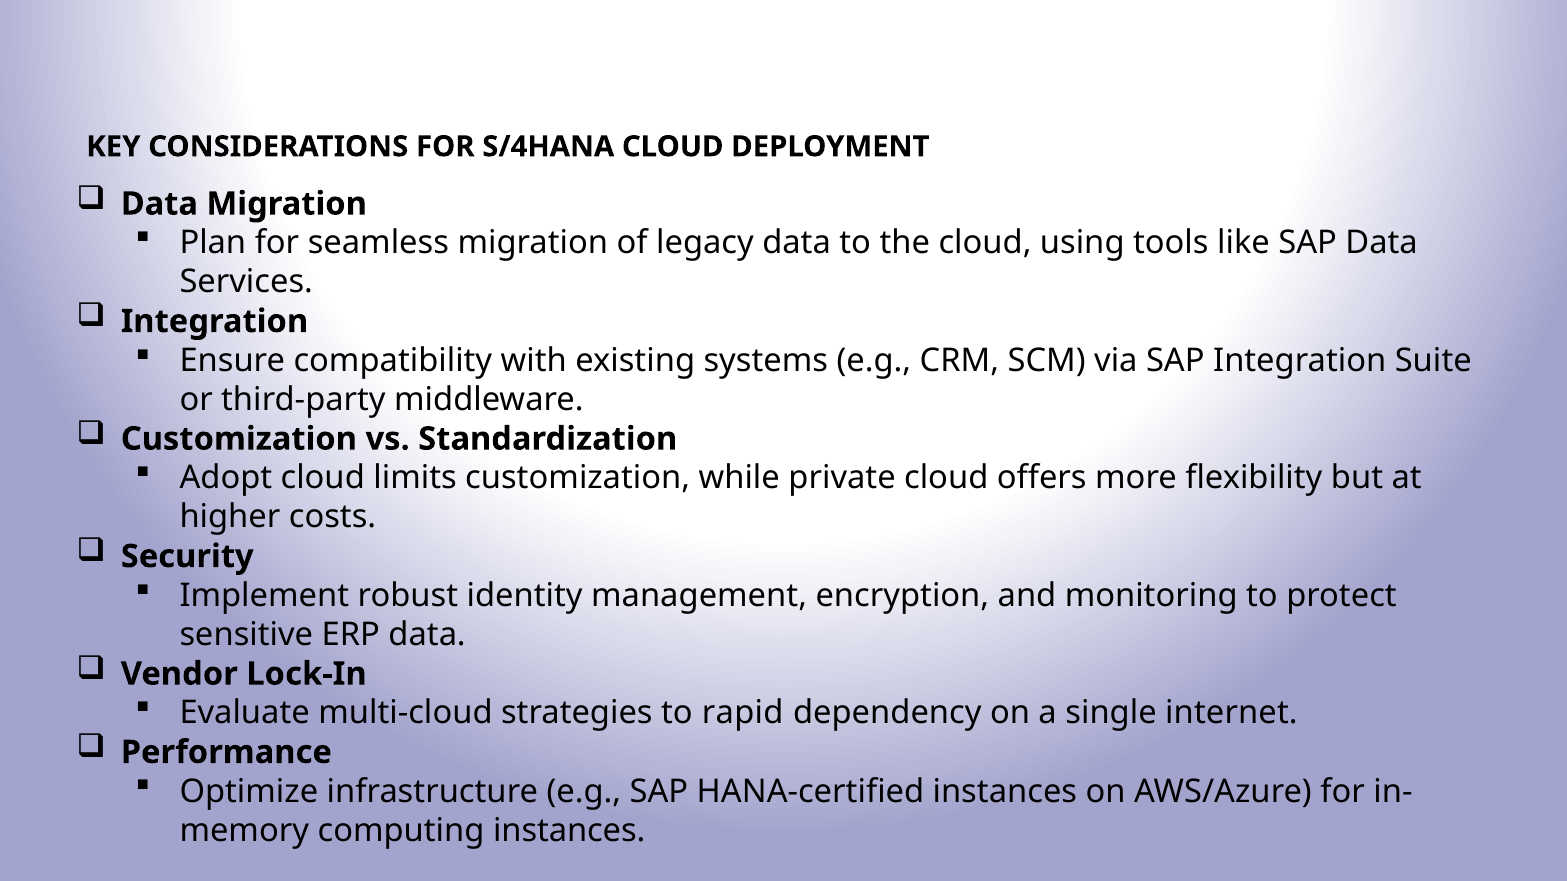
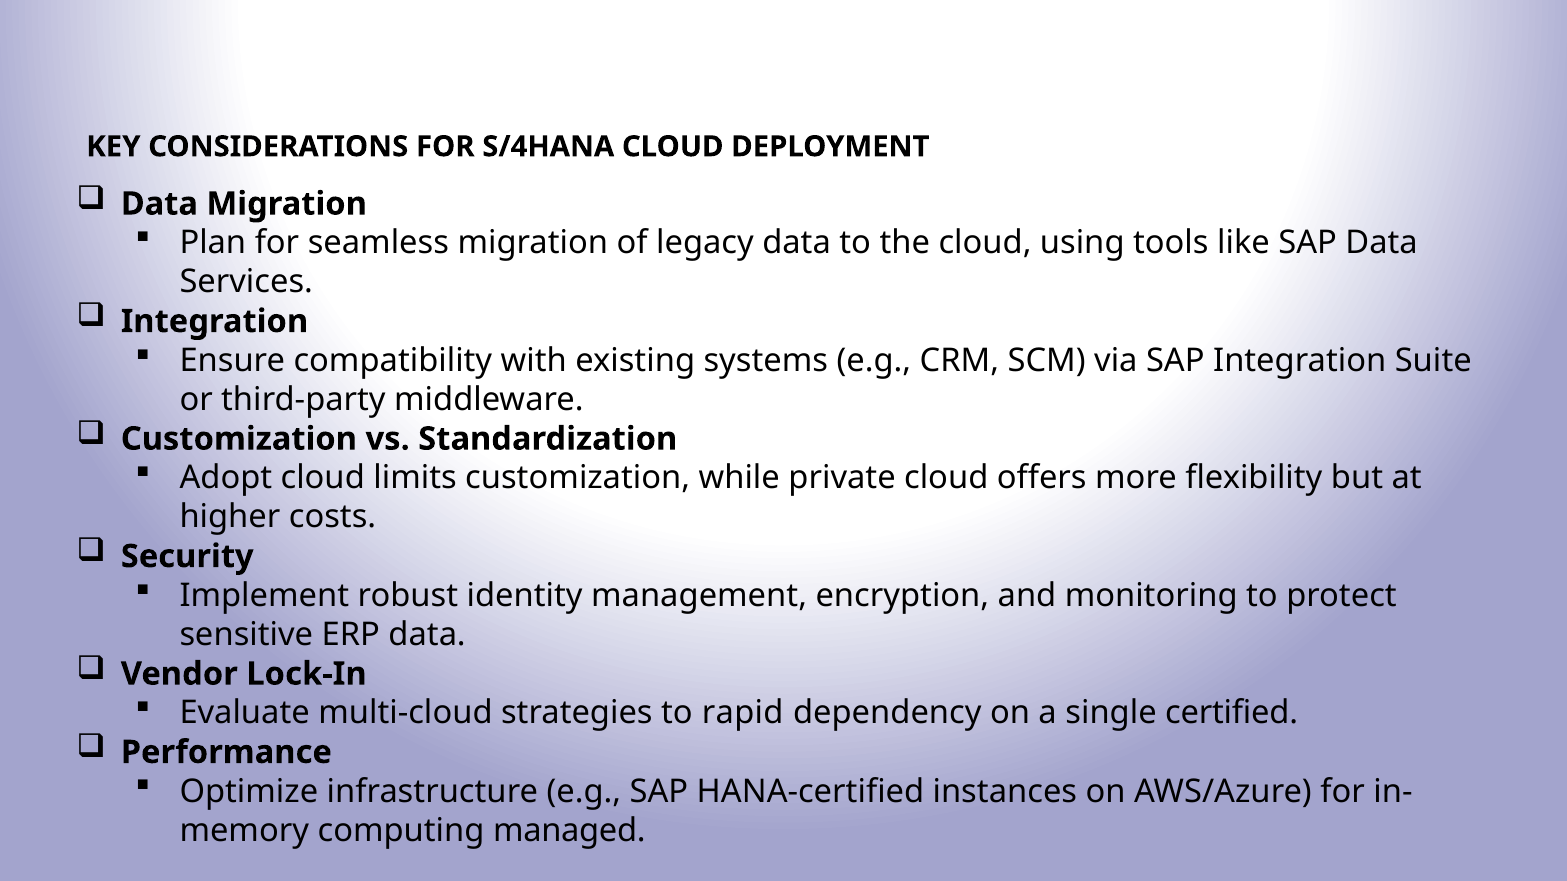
internet: internet -> certified (1232, 713)
computing instances: instances -> managed (569, 831)
